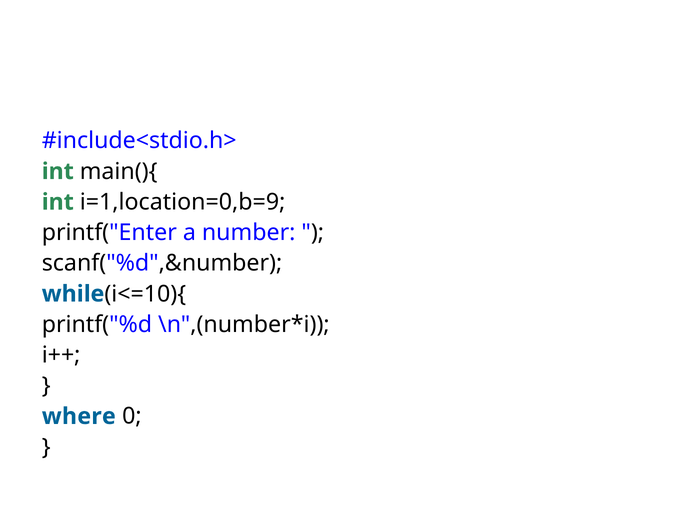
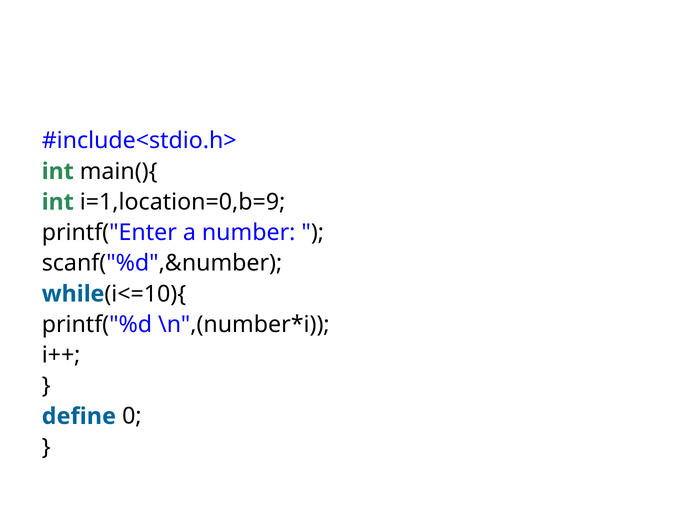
where: where -> define (79, 416)
